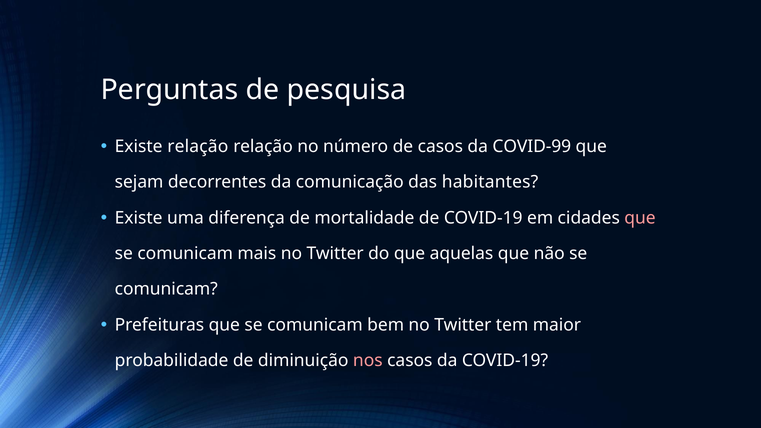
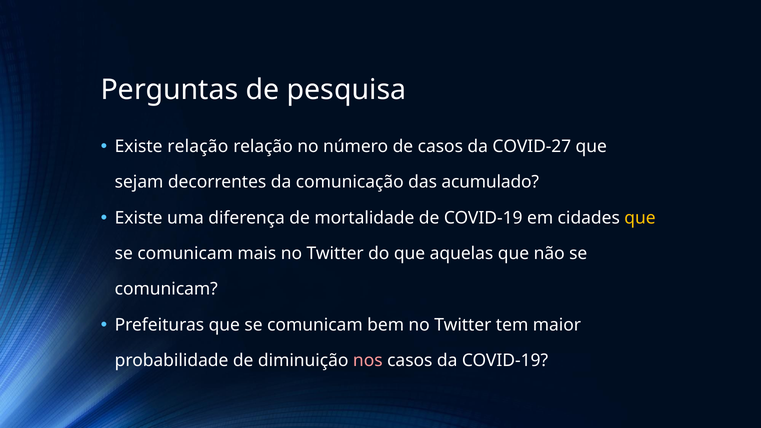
COVID-99: COVID-99 -> COVID-27 (532, 147)
habitantes: habitantes -> acumulado (490, 182)
que colour: pink -> yellow (640, 218)
